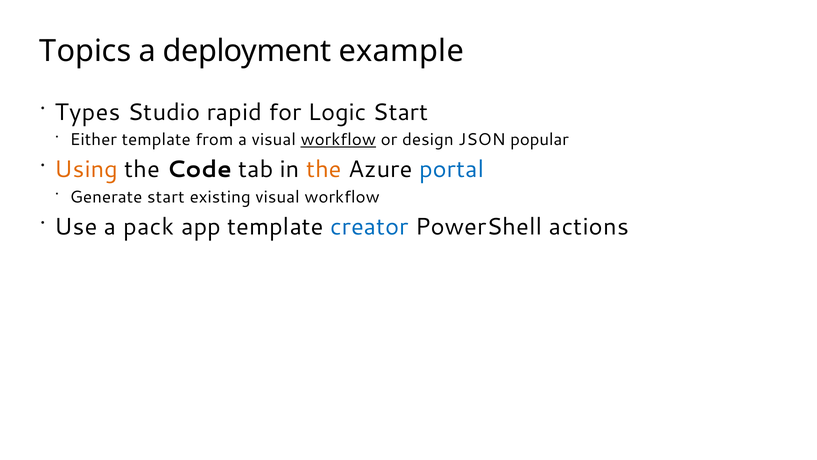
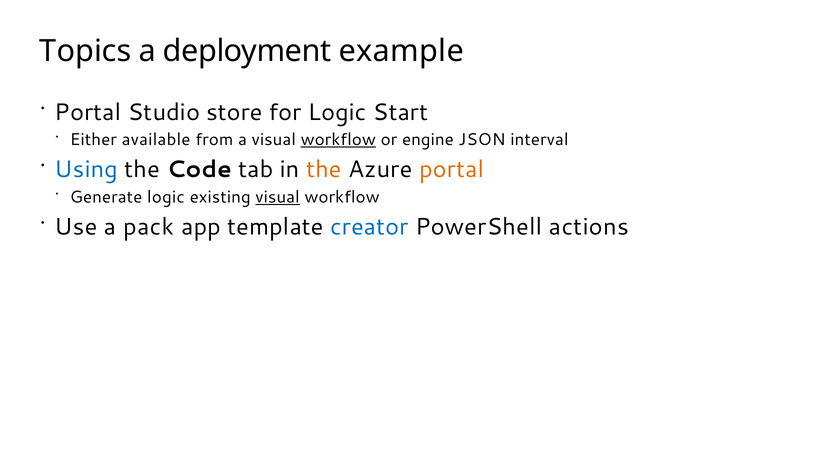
Types: Types -> Portal (88, 112)
rapid: rapid -> store (234, 112)
Either template: template -> available (156, 140)
design: design -> engine (428, 140)
popular: popular -> interval (539, 140)
Using colour: orange -> blue (86, 169)
portal colour: blue -> orange (452, 169)
Generate start: start -> logic (166, 197)
visual underline: none -> present (278, 197)
